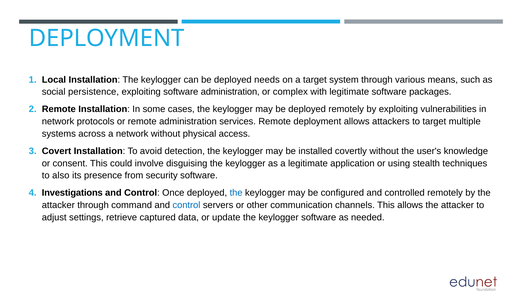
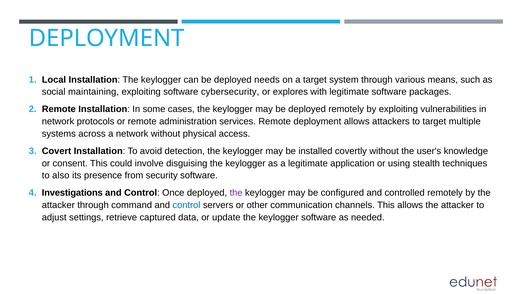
persistence: persistence -> maintaining (94, 92)
software administration: administration -> cybersecurity (230, 92)
complex: complex -> explores (290, 92)
the colour: blue -> purple (236, 193)
